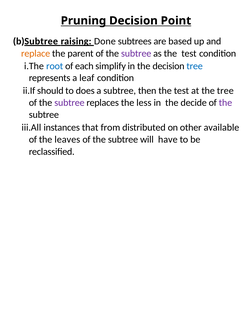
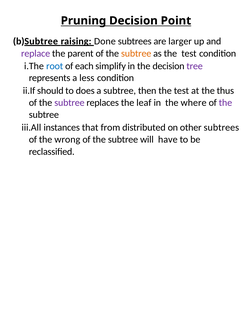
based: based -> larger (180, 41)
replace colour: orange -> purple (36, 54)
subtree colour: purple -> orange (136, 54)
tree colour: blue -> purple (195, 66)
leaf: leaf -> less (87, 78)
the tree: tree -> thus (225, 91)
less: less -> leaf (144, 103)
decide: decide -> where (194, 103)
other available: available -> subtrees (221, 128)
leaves: leaves -> wrong (67, 140)
